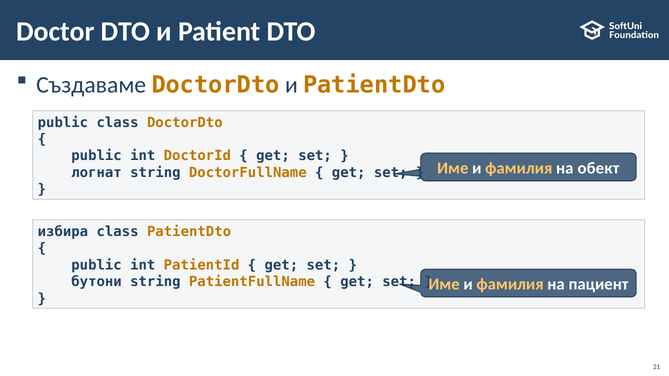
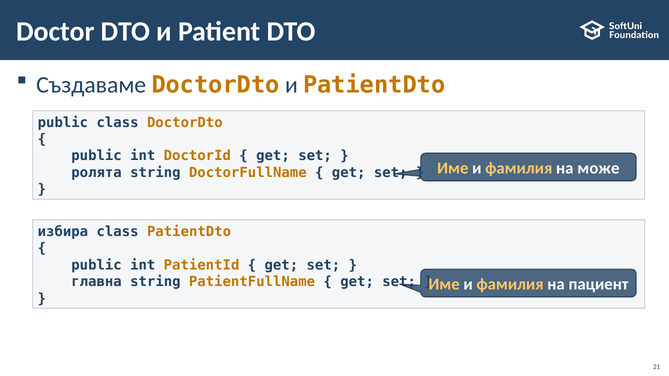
обект: обект -> може (598, 168)
логнат: логнат -> ролята (97, 173)
бутони: бутони -> главна (97, 282)
